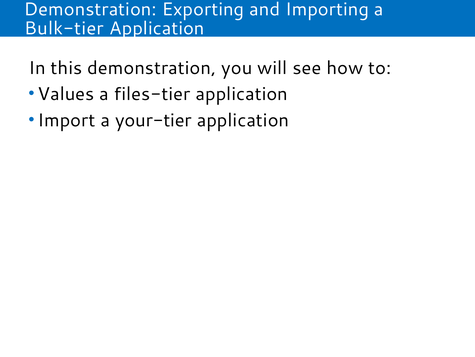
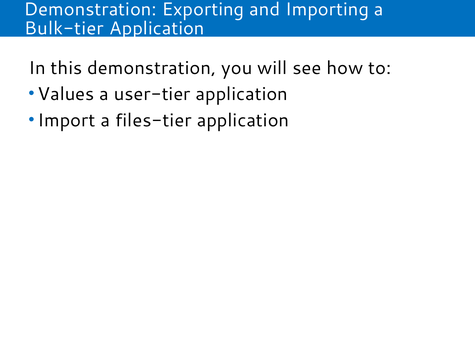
files-tier: files-tier -> user-tier (152, 94)
your-tier: your-tier -> files-tier (153, 120)
